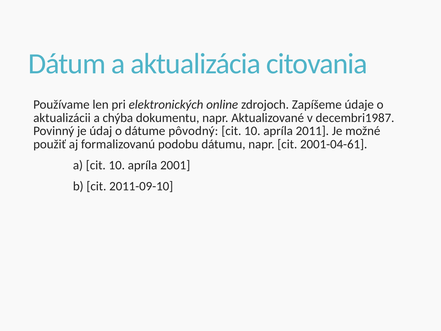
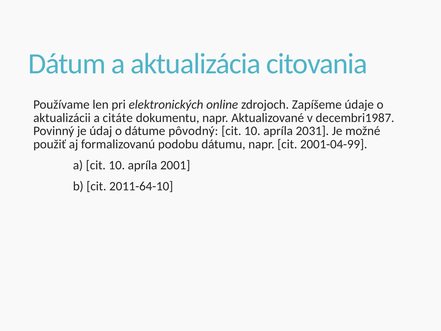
chýba: chýba -> citáte (118, 118)
2011: 2011 -> 2031 (312, 131)
2001-04-61: 2001-04-61 -> 2001-04-99 (334, 144)
2011-09-10: 2011-09-10 -> 2011-64-10 (141, 186)
